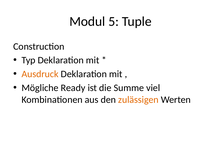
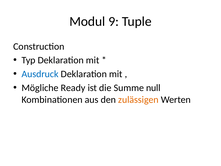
5: 5 -> 9 (114, 21)
Ausdruck colour: orange -> blue (40, 74)
viel: viel -> null (153, 88)
